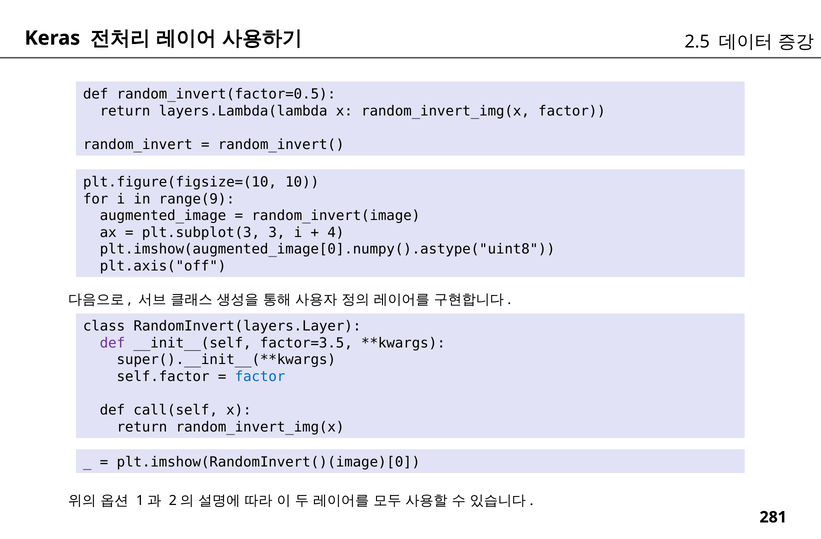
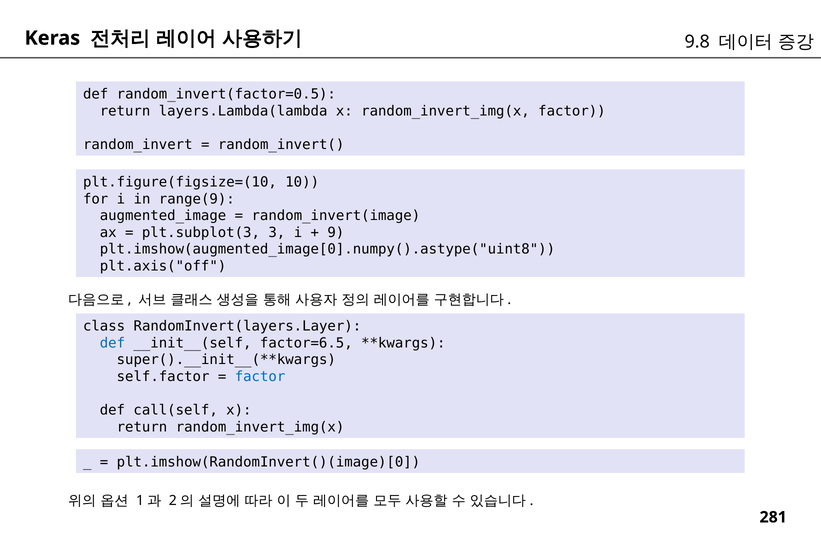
2.5: 2.5 -> 9.8 (697, 42)
4: 4 -> 9 (336, 233)
def colour: purple -> blue (112, 343)
factor=3.5: factor=3.5 -> factor=6.5 (306, 343)
